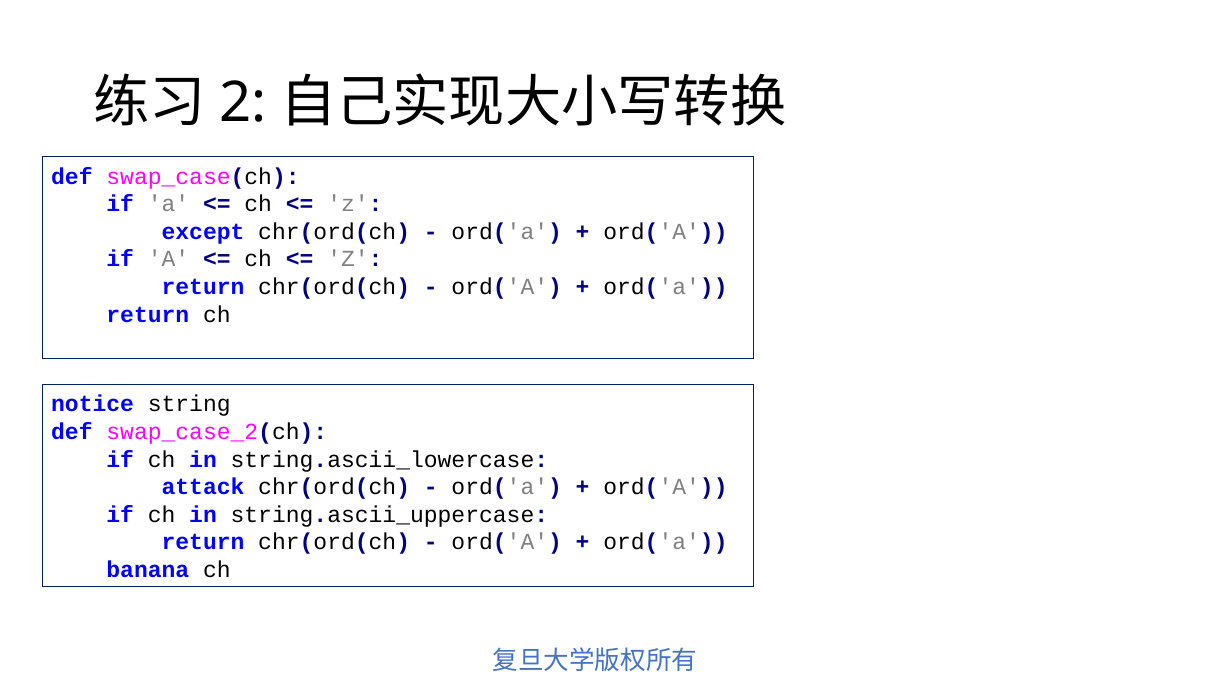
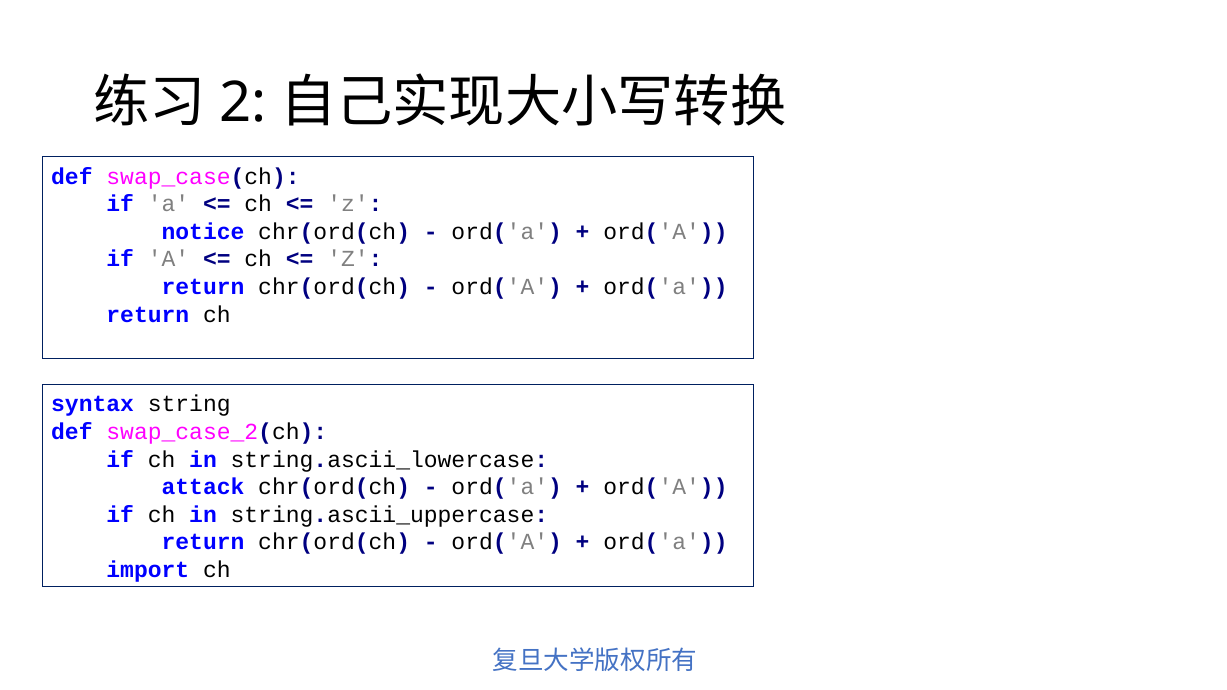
except: except -> notice (203, 232)
notice: notice -> syntax (93, 404)
banana: banana -> import (148, 570)
